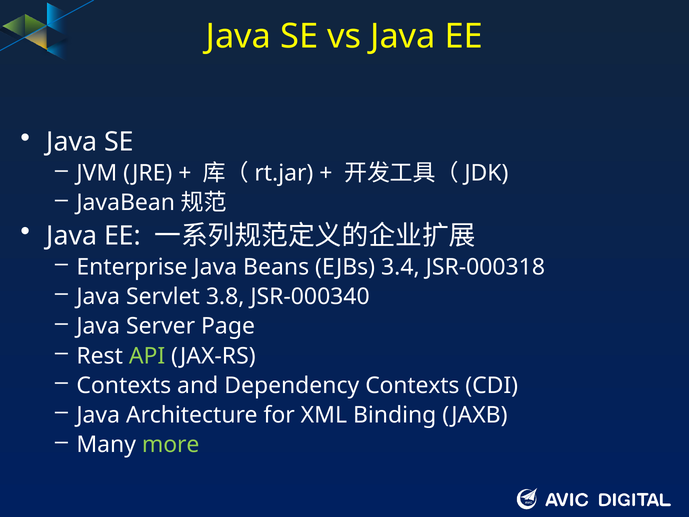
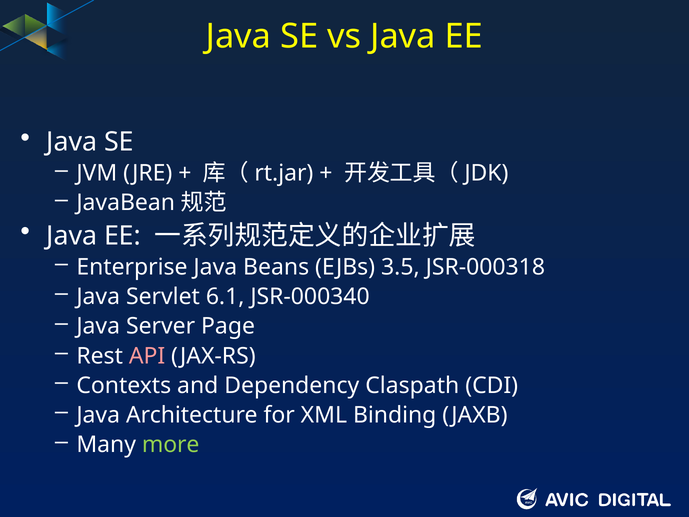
3.4: 3.4 -> 3.5 (400, 267)
3.8: 3.8 -> 6.1 (225, 297)
API colour: light green -> pink (147, 356)
Dependency Contexts: Contexts -> Claspath (412, 385)
